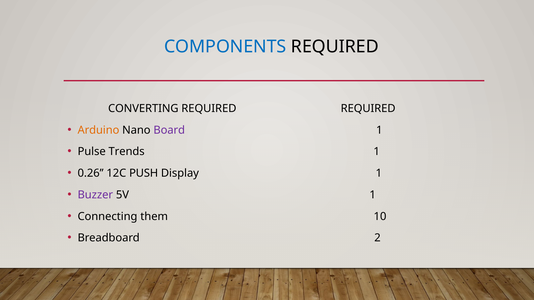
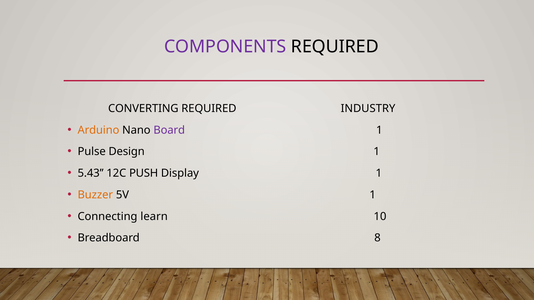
COMPONENTS colour: blue -> purple (225, 47)
REQUIRED REQUIRED: REQUIRED -> INDUSTRY (368, 109)
Trends: Trends -> Design (127, 152)
0.26: 0.26 -> 5.43 (91, 173)
Buzzer colour: purple -> orange (95, 195)
them: them -> learn (154, 217)
2: 2 -> 8 (378, 238)
